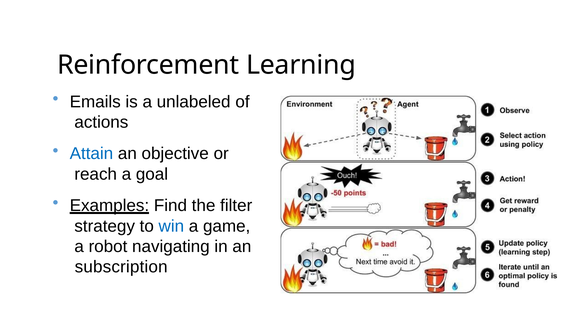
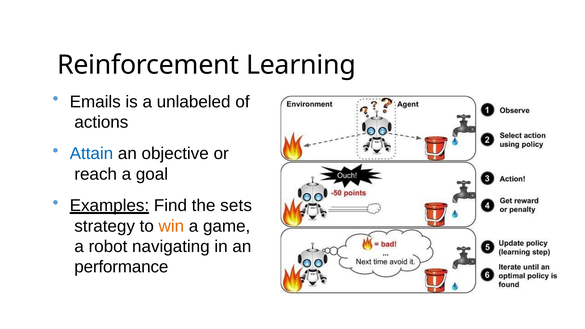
filter: filter -> sets (236, 206)
win colour: blue -> orange (171, 226)
subscription: subscription -> performance (121, 267)
